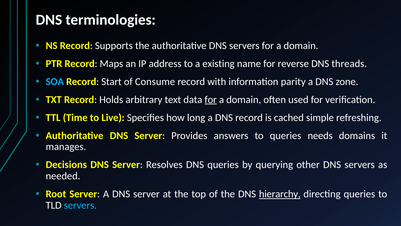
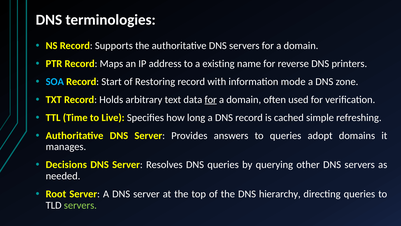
threads: threads -> printers (349, 64)
Consume: Consume -> Restoring (155, 81)
parity: parity -> mode (293, 81)
needs: needs -> adopt (320, 135)
hierarchy underline: present -> none (280, 194)
servers colour: light blue -> light green (80, 205)
